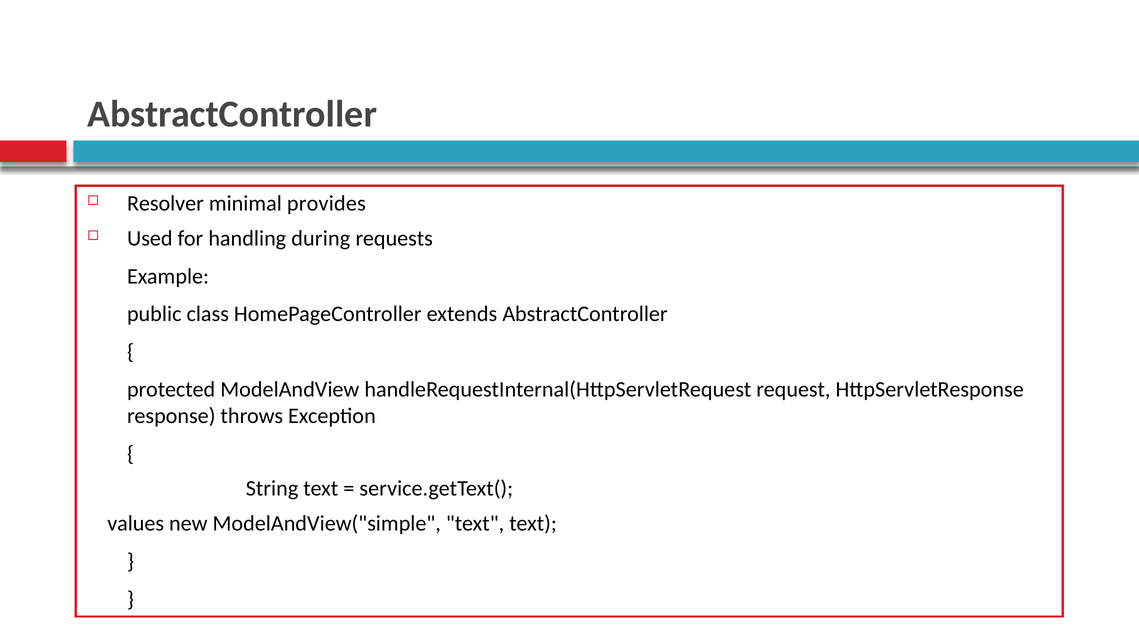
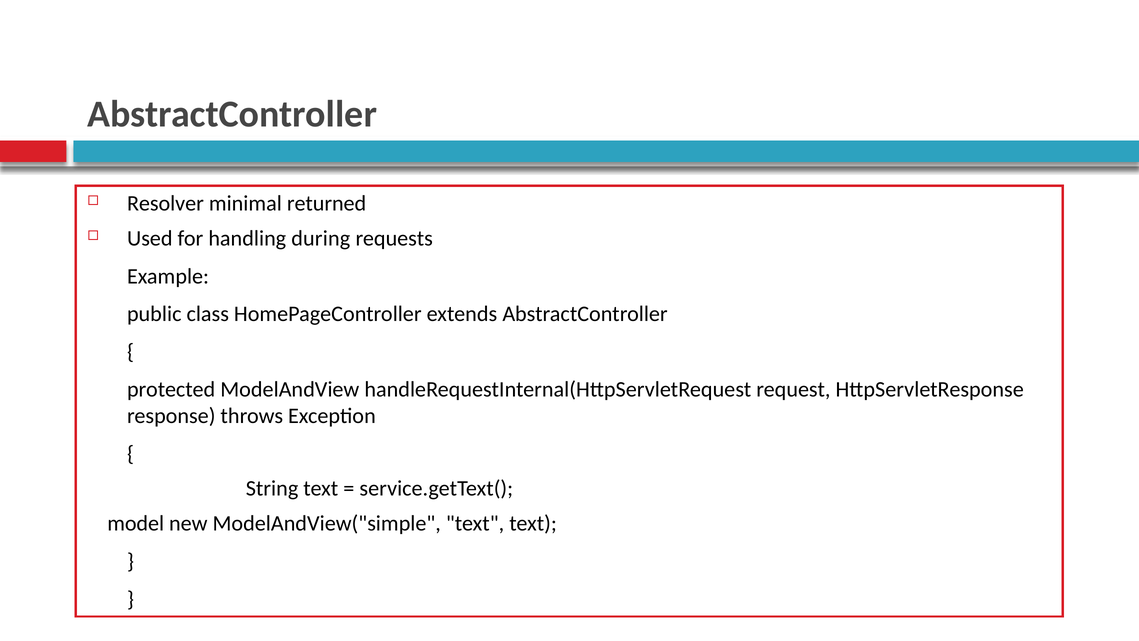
provides: provides -> returned (327, 203)
values: values -> model (136, 523)
